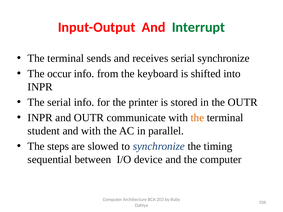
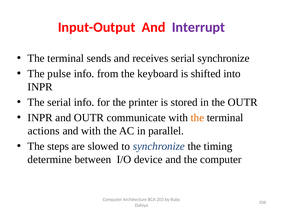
Interrupt colour: green -> purple (198, 27)
occur: occur -> pulse (59, 74)
student: student -> actions (44, 131)
sequential: sequential -> determine (50, 160)
